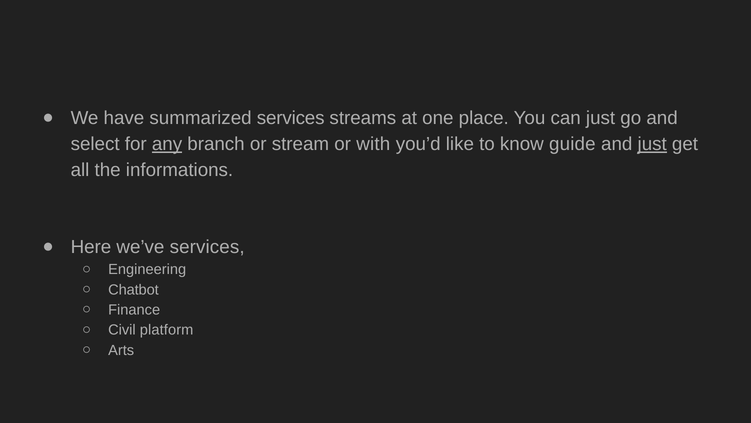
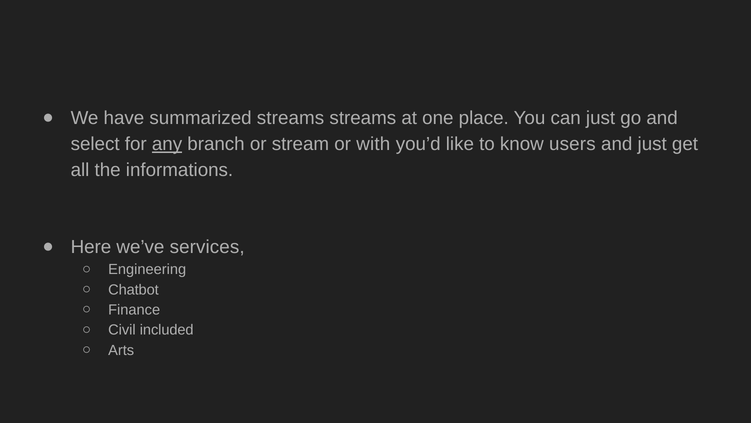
summarized services: services -> streams (291, 118)
guide: guide -> users (572, 144)
just underline: present -> none (652, 144)
platform: platform -> included (167, 330)
